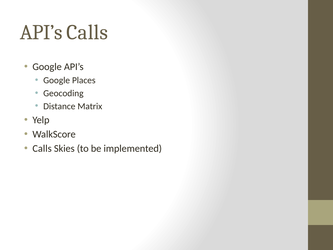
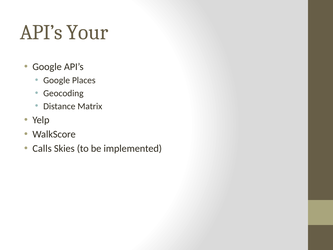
API’s Calls: Calls -> Your (87, 32)
